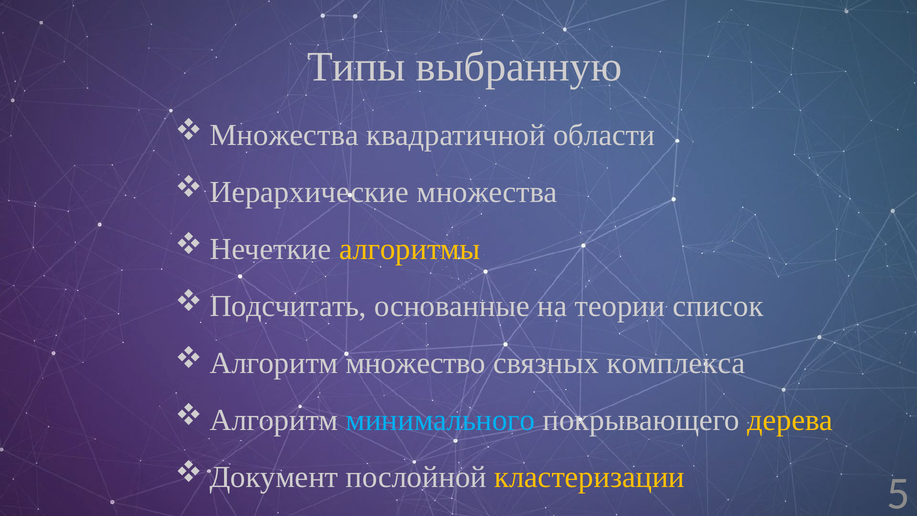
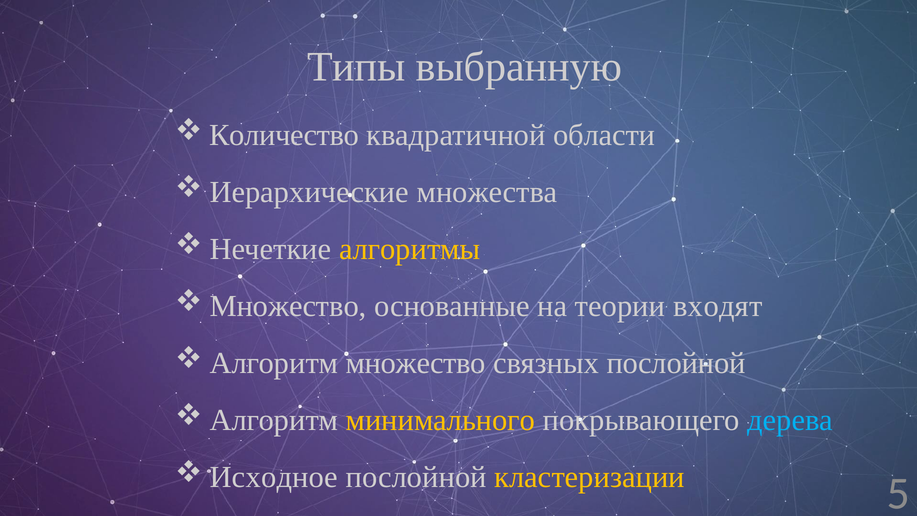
Множества: Множества -> Количество (284, 135)
Подсчитать: Подсчитать -> Множество (288, 306)
список: список -> входят (718, 306)
связных комплекса: комплекса -> послойной (676, 363)
минимального colour: light blue -> yellow (441, 420)
дерева colour: yellow -> light blue (790, 420)
Документ: Документ -> Исходное (274, 477)
